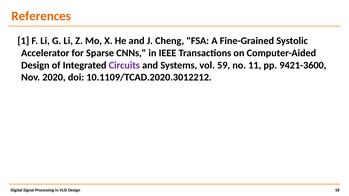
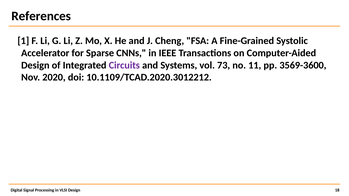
References colour: orange -> black (41, 16)
59: 59 -> 73 (224, 65)
9421-3600: 9421-3600 -> 3569-3600 (303, 65)
